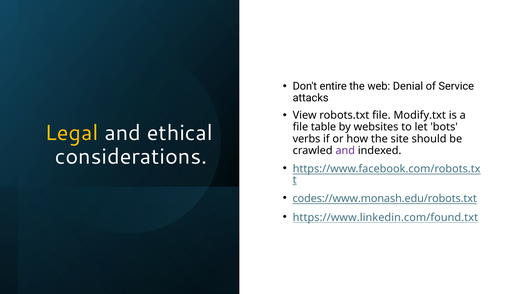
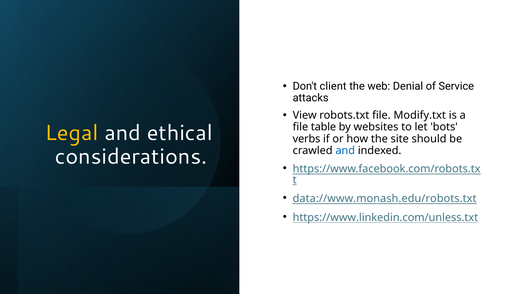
entire: entire -> client (333, 86)
and colour: purple -> blue (345, 151)
codes://www.monash.edu/robots.txt: codes://www.monash.edu/robots.txt -> data://www.monash.edu/robots.txt (385, 199)
https://www.linkedin.com/found.txt: https://www.linkedin.com/found.txt -> https://www.linkedin.com/unless.txt (385, 218)
